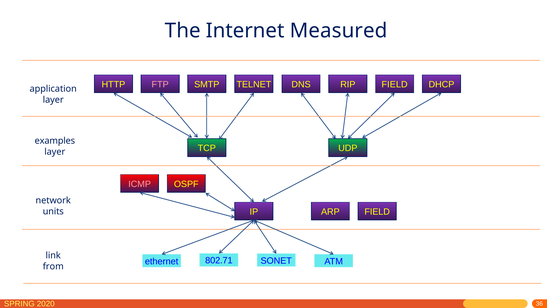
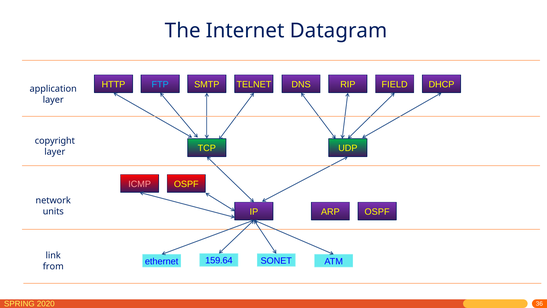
Measured: Measured -> Datagram (339, 31)
FTP colour: pink -> light blue (160, 84)
examples: examples -> copyright (55, 141)
ARP FIELD: FIELD -> OSPF (377, 212)
802.71: 802.71 -> 159.64 (219, 260)
